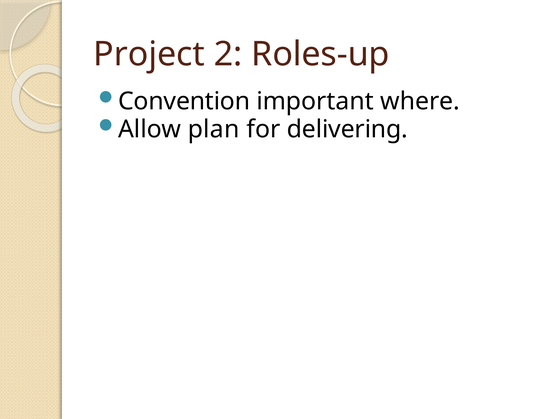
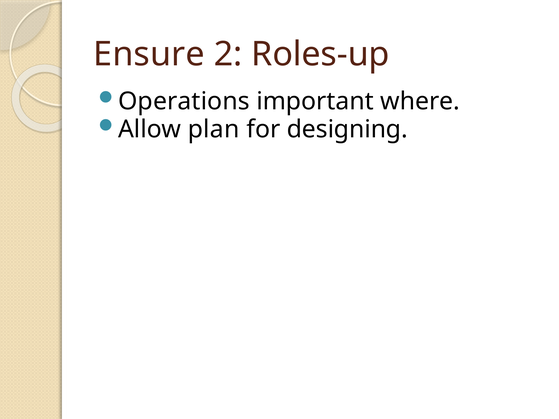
Project: Project -> Ensure (149, 54)
Convention: Convention -> Operations (184, 101)
delivering: delivering -> designing (347, 129)
